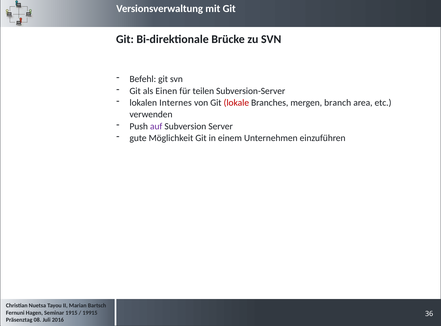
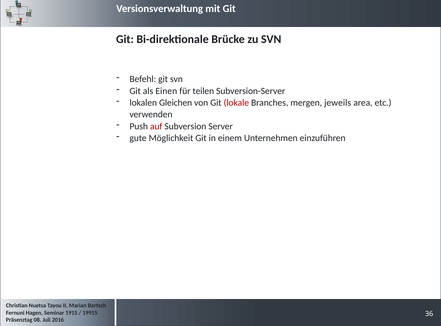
Internes: Internes -> Gleichen (176, 103)
branch: branch -> jeweils (338, 103)
auf colour: purple -> red (156, 126)
